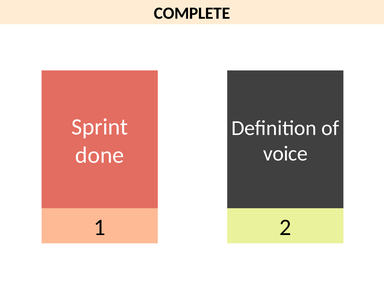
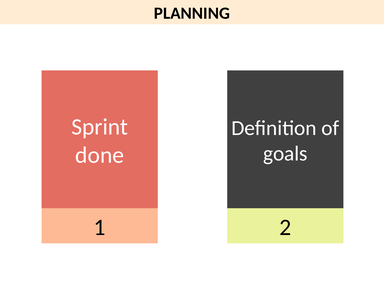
COMPLETE: COMPLETE -> PLANNING (192, 13)
voice: voice -> goals (285, 154)
